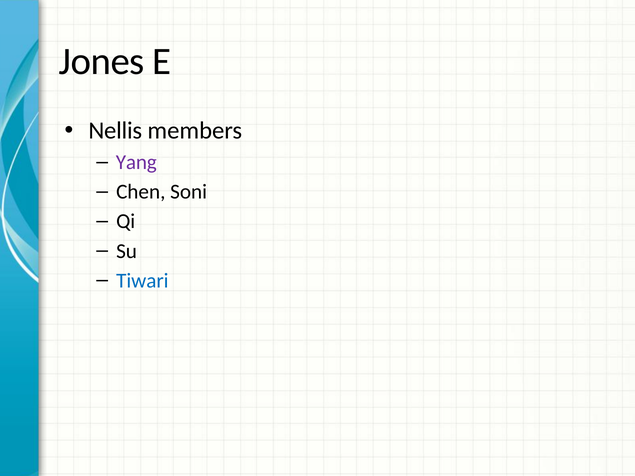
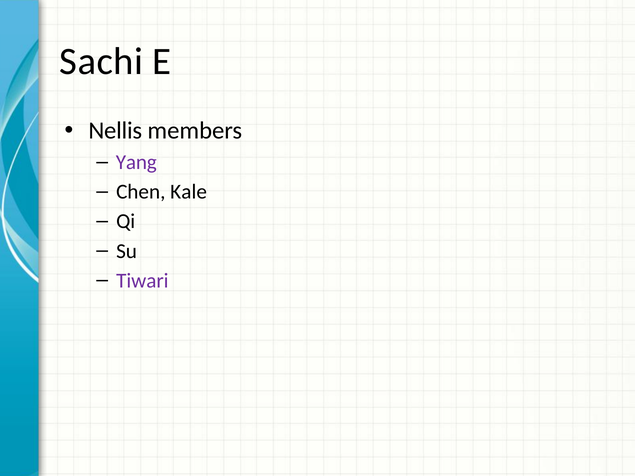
Jones: Jones -> Sachi (101, 61)
Soni: Soni -> Kale (189, 192)
Tiwari colour: blue -> purple (142, 281)
